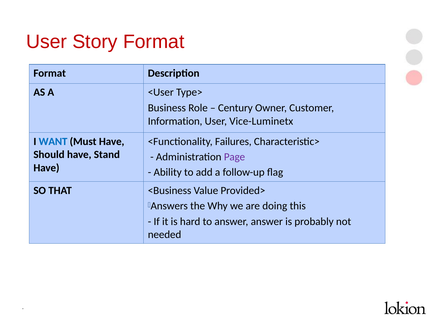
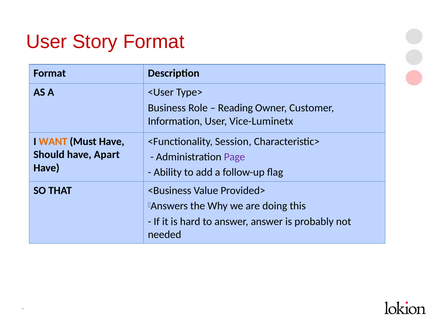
Century: Century -> Reading (235, 108)
WANT colour: blue -> orange (53, 141)
Failures: Failures -> Session (233, 141)
Stand: Stand -> Apart (107, 155)
